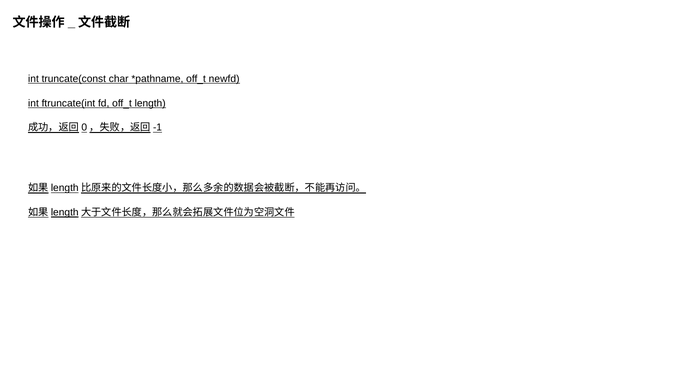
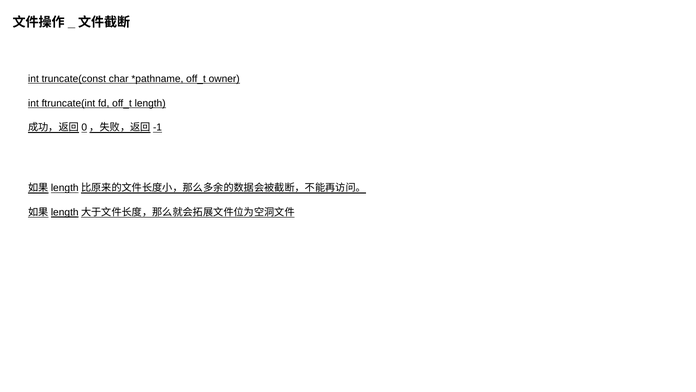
newfd: newfd -> owner (224, 79)
